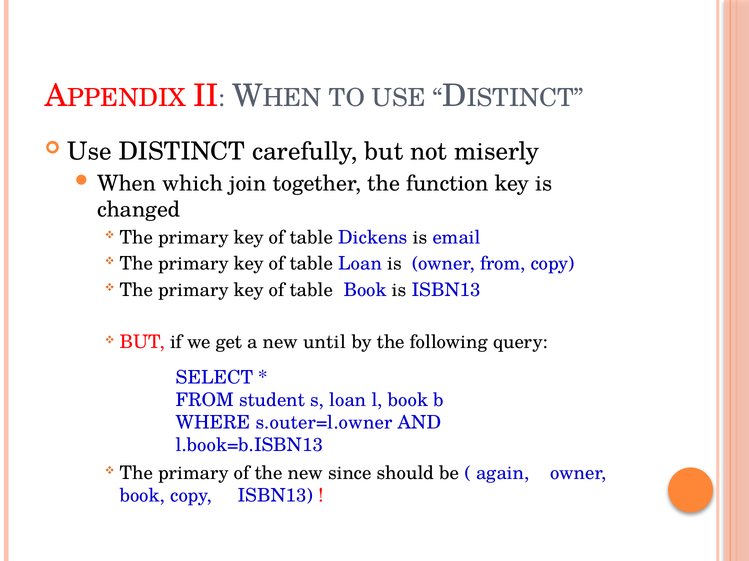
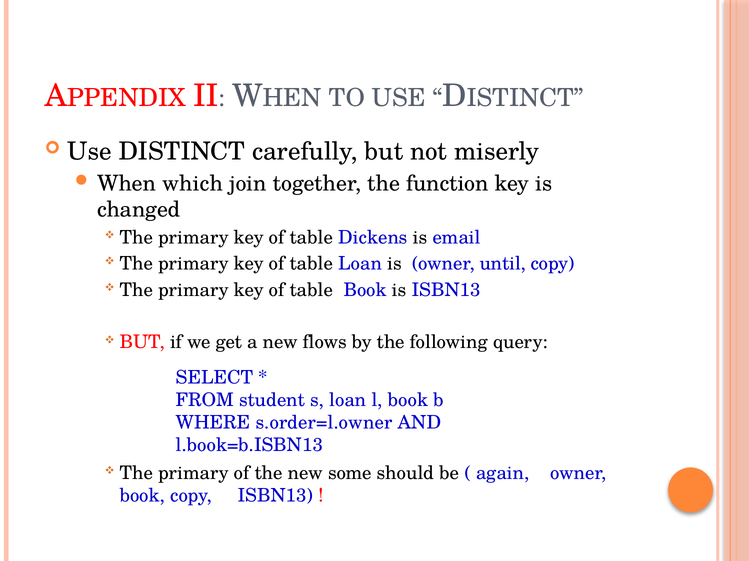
owner from: from -> until (503, 264)
until: until -> flows (325, 343)
s.outer=l.owner: s.outer=l.owner -> s.order=l.owner (324, 423)
since: since -> some (350, 474)
